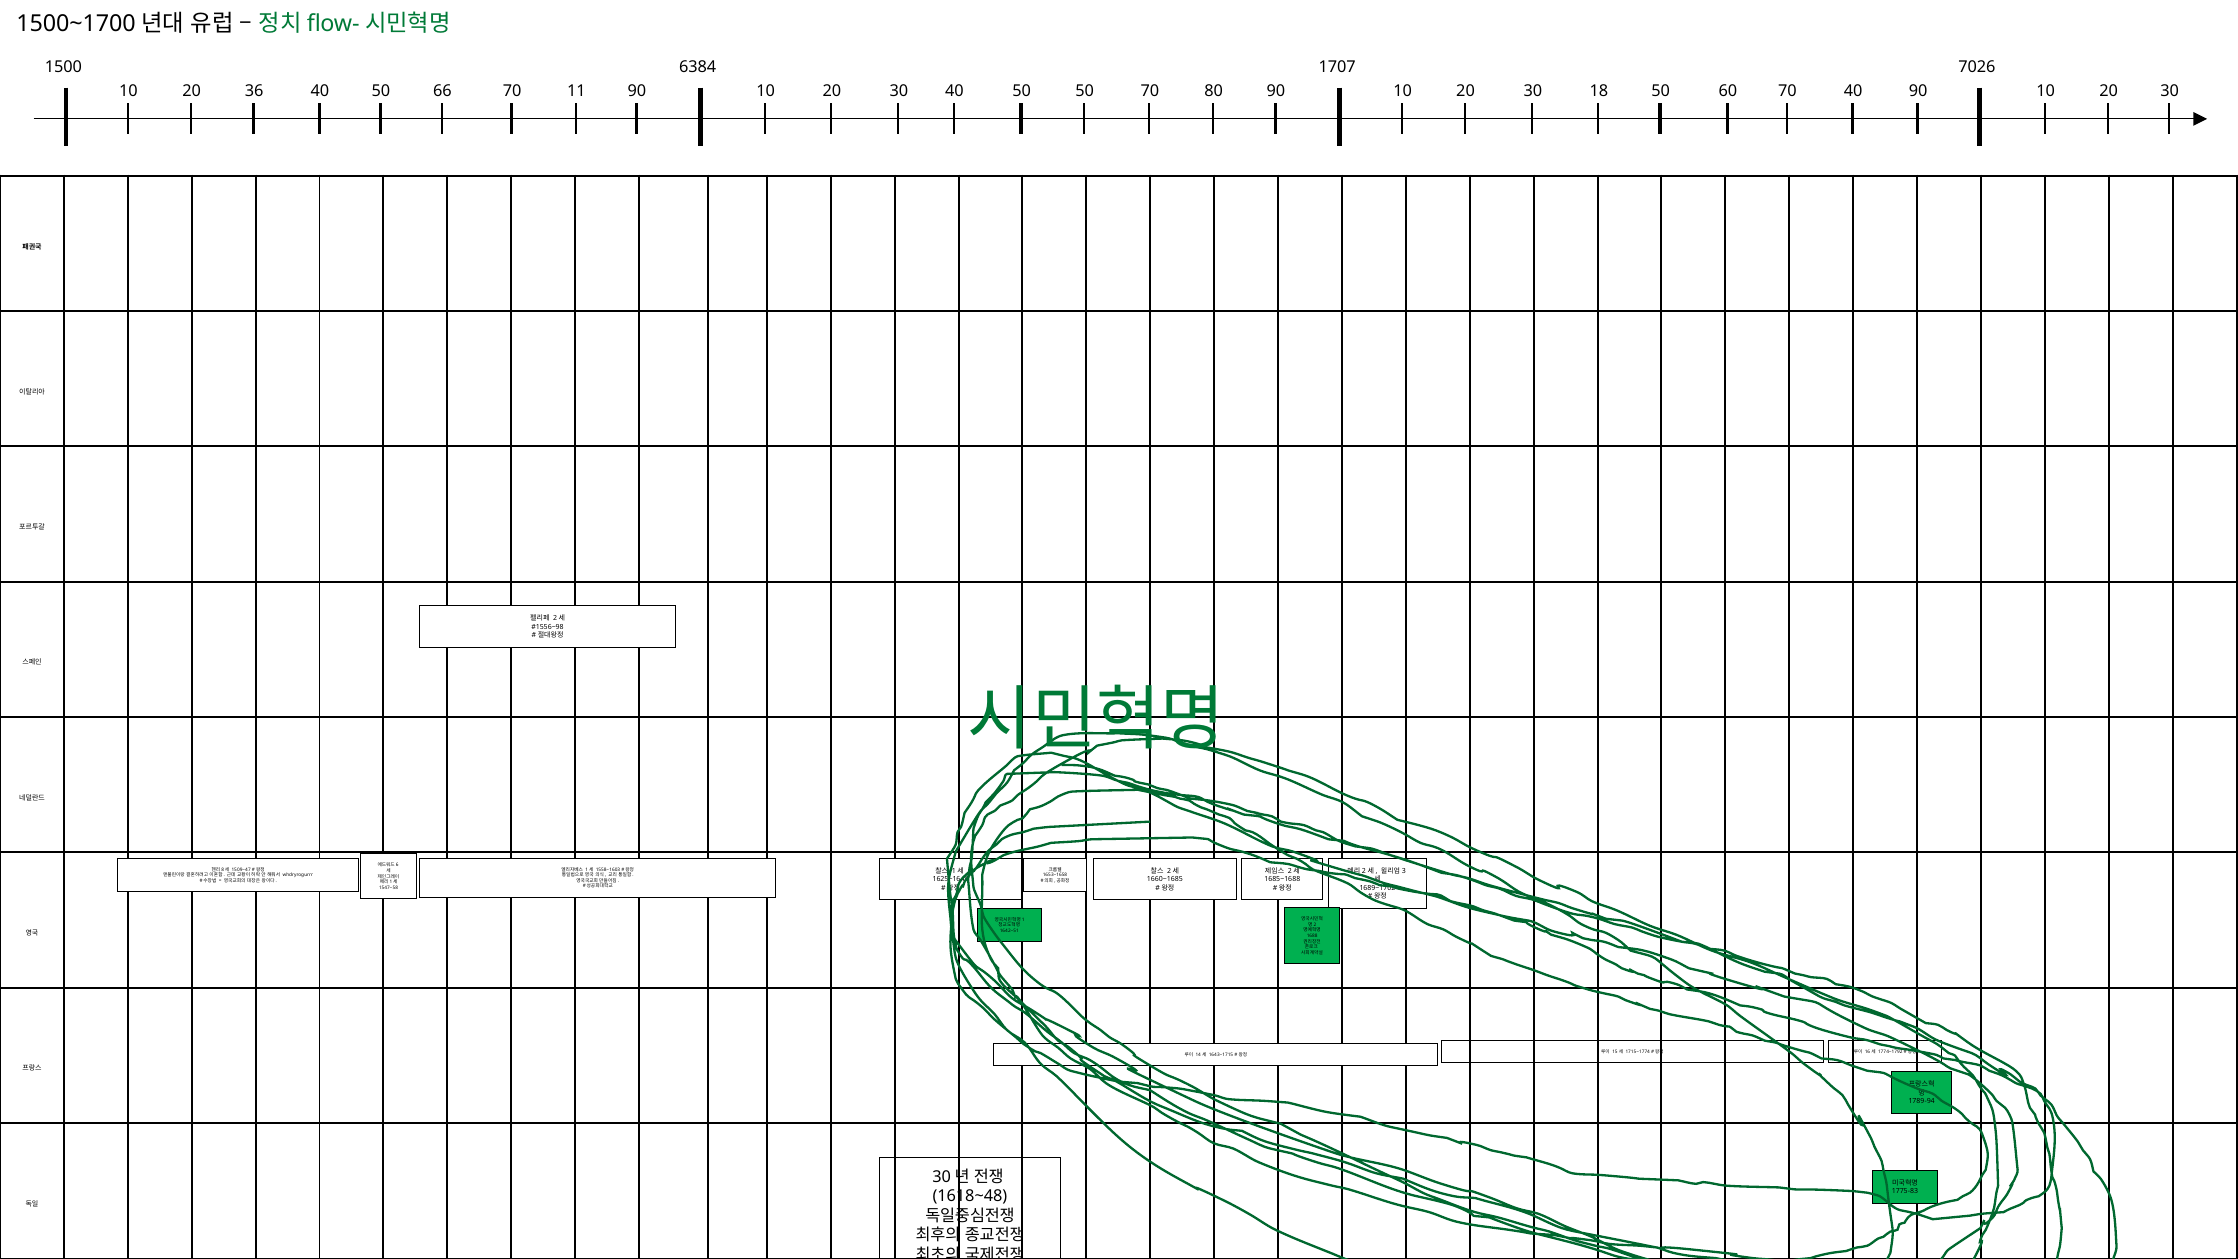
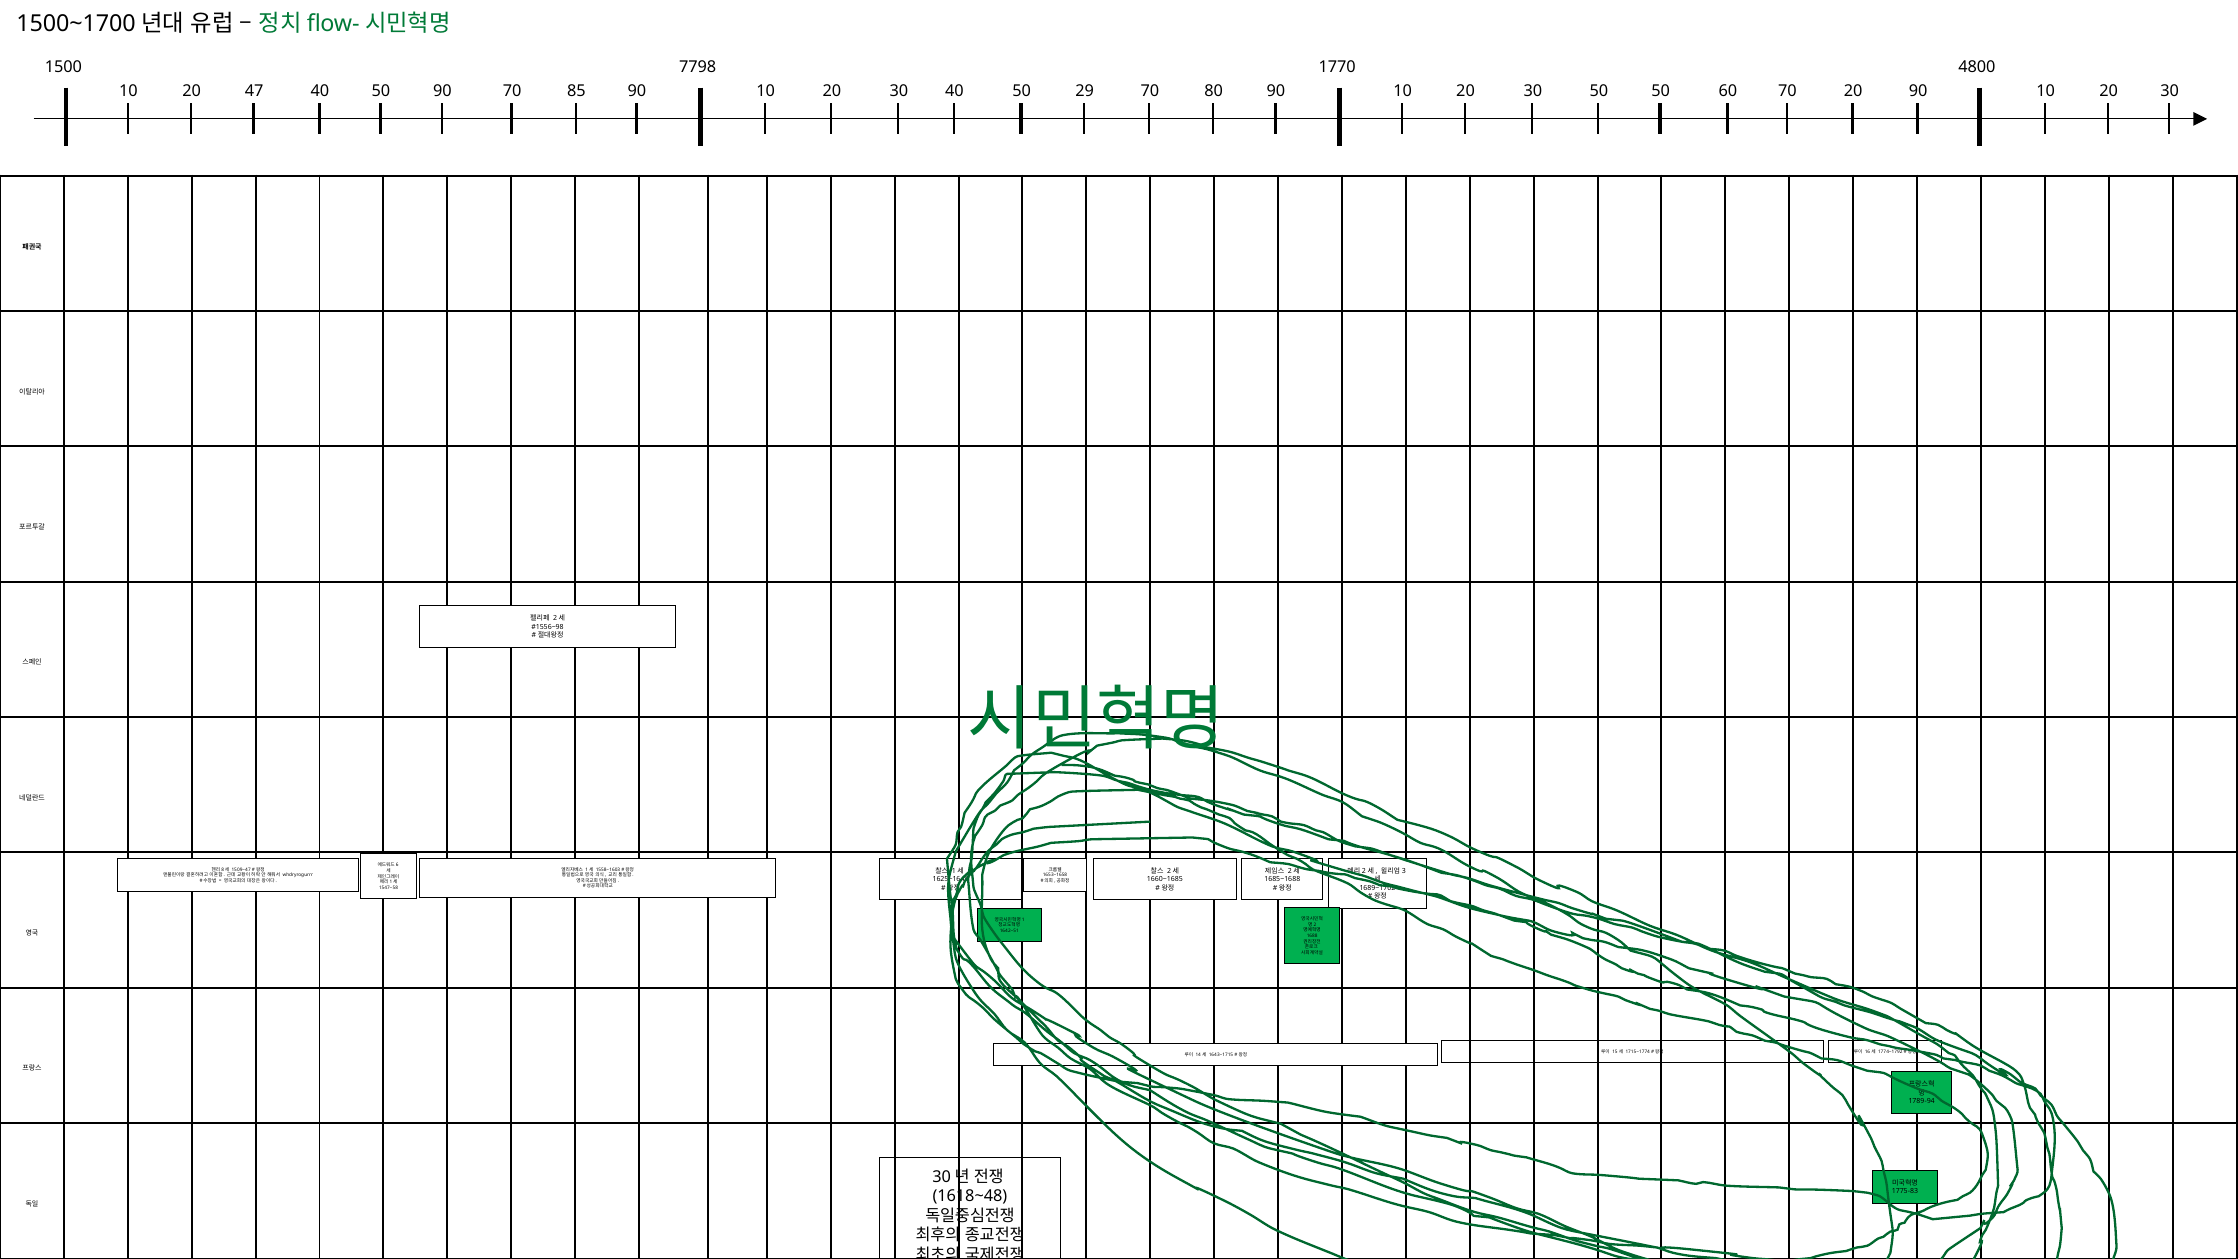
6384: 6384 -> 7798 (698, 67)
1707: 1707 -> 1770 (1337, 67)
7026: 7026 -> 4800 (1977, 67)
36: 36 -> 47 (254, 91)
40 66: 66 -> 90 (442, 91)
11: 11 -> 85 (576, 91)
40 50: 50 -> 29 (1085, 91)
30 18: 18 -> 50 (1599, 91)
70 40: 40 -> 20 (1853, 91)
